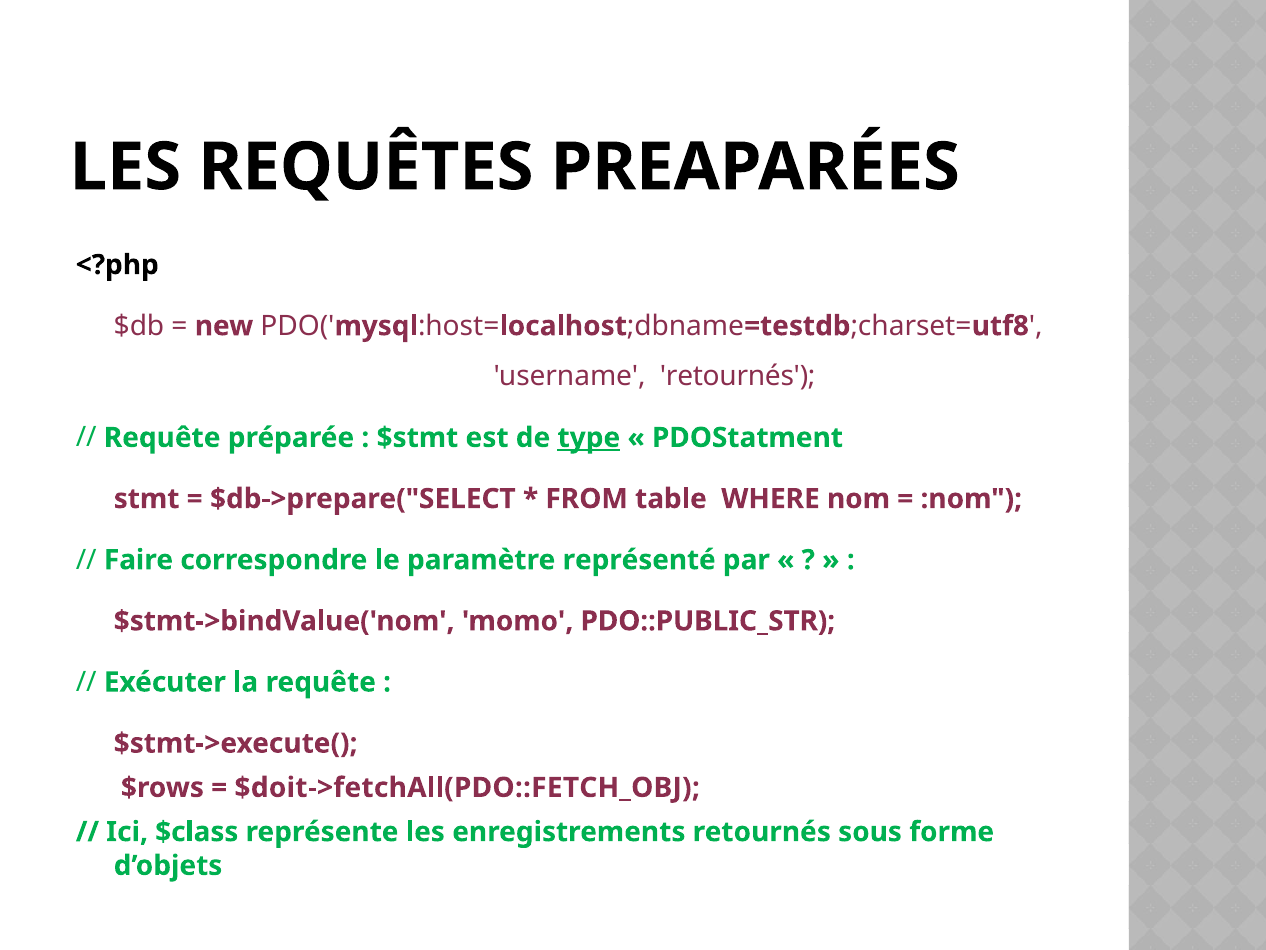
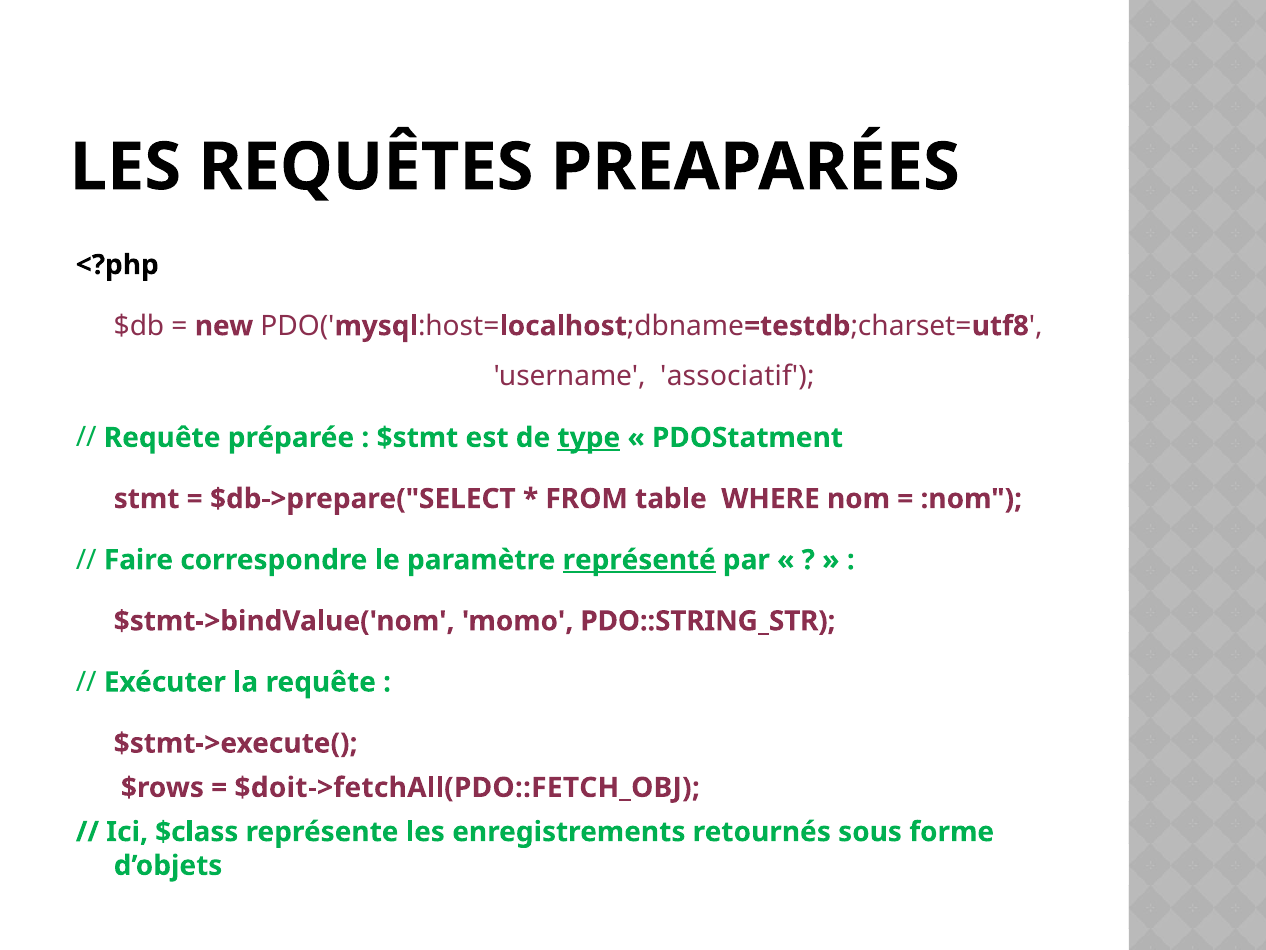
username retournés: retournés -> associatif (737, 376)
représenté underline: none -> present (639, 560)
PDO::PUBLIC_STR: PDO::PUBLIC_STR -> PDO::STRING_STR (708, 621)
